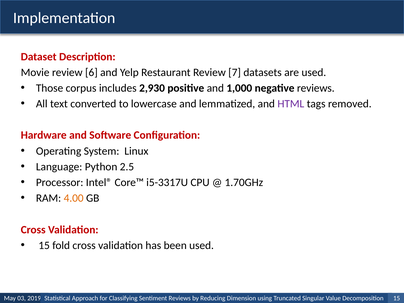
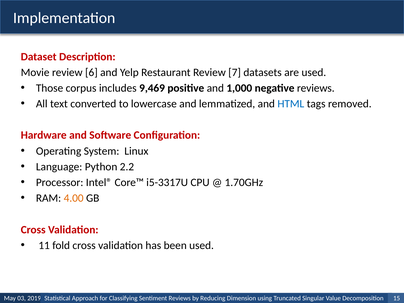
2,930: 2,930 -> 9,469 (152, 88)
HTML colour: purple -> blue (291, 104)
2.5: 2.5 -> 2.2 (127, 167)
15: 15 -> 11 (44, 245)
